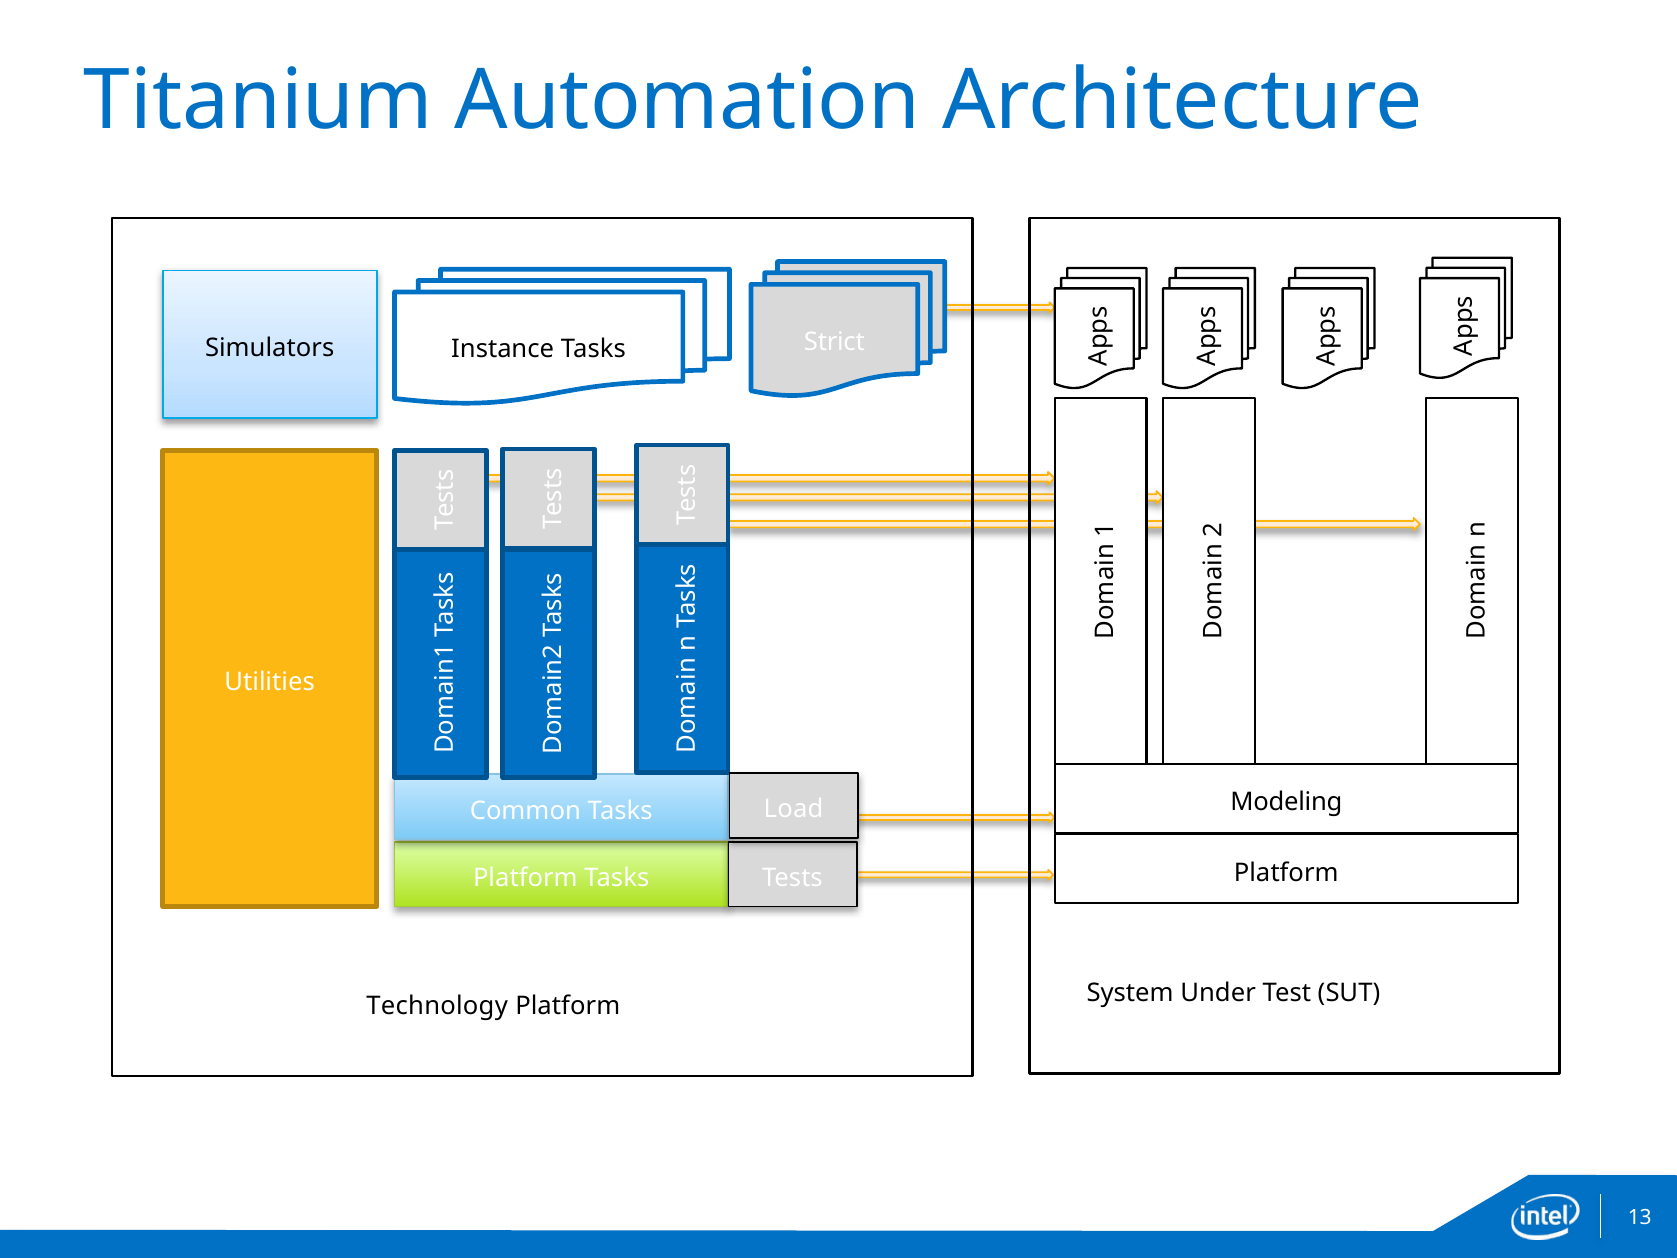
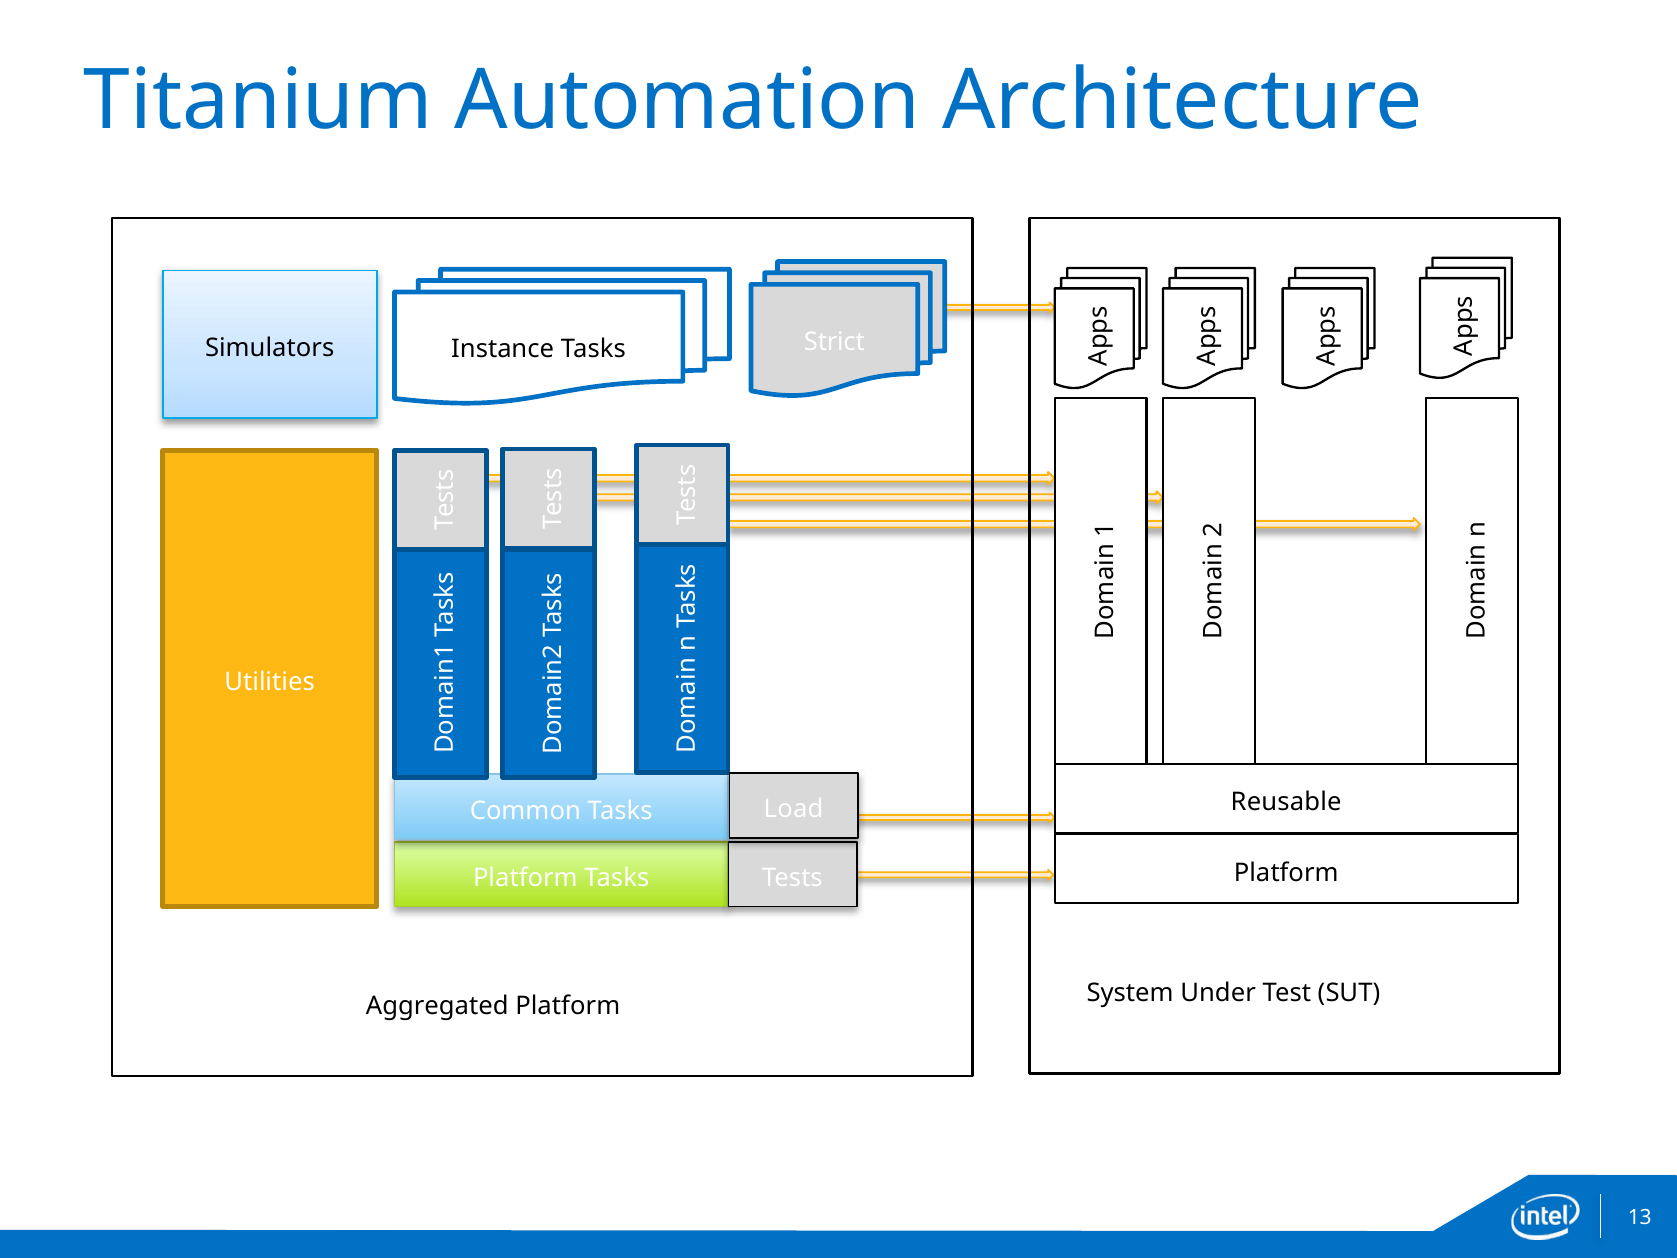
Modeling: Modeling -> Reusable (1286, 802)
Technology: Technology -> Aggregated (437, 1006)
